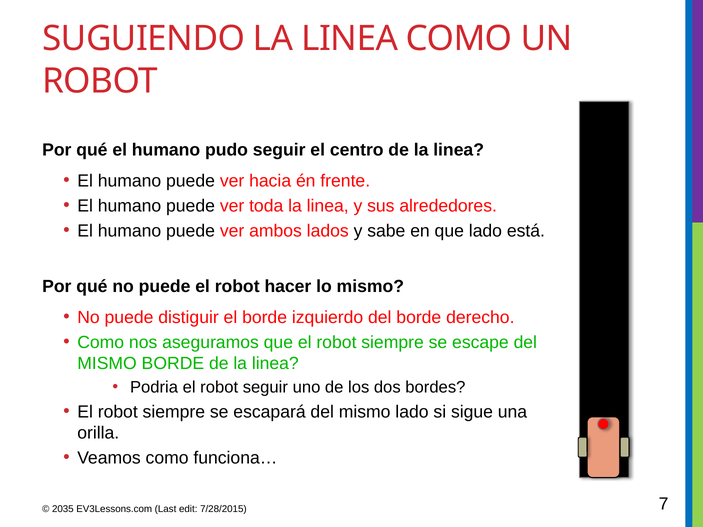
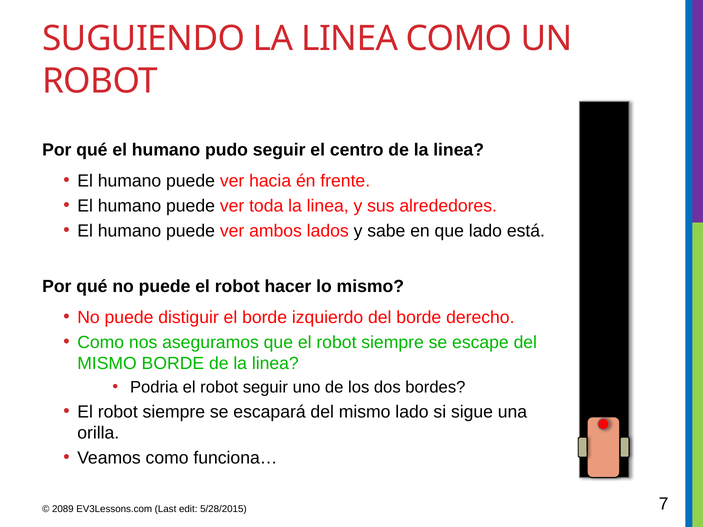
2035: 2035 -> 2089 (63, 509)
7/28/2015: 7/28/2015 -> 5/28/2015 (223, 509)
